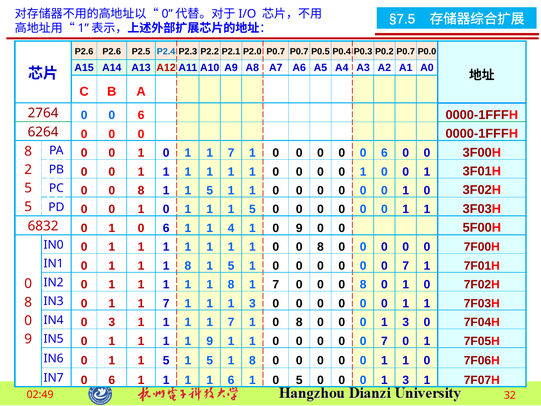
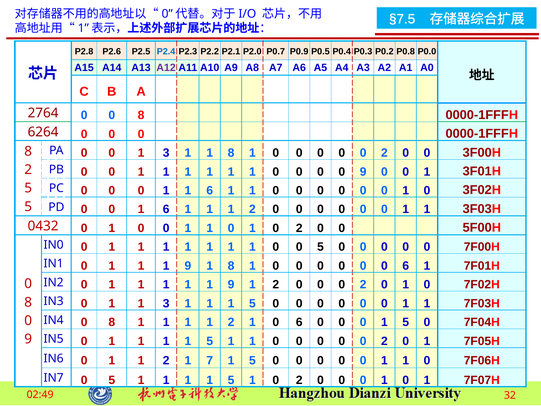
P2.6: P2.6 -> P2.8 (84, 51)
P0.7 P0.7: P0.7 -> P0.9 (299, 51)
P0.2 P0.7: P0.7 -> P0.8 (406, 51)
A12 colour: red -> purple (166, 68)
2764 0 0 6: 6 -> 8 (141, 115)
0: 0 -> 3 (166, 153)
7: 7 -> 8 (231, 153)
6: 6 -> 2 (384, 153)
1: 1 -> 9 (363, 172)
PC 0 0 8: 8 -> 0 (141, 190)
5: 5 -> 6 (210, 190)
0: 0 -> 6 (166, 209)
5: 5 -> 2 (252, 209)
6832: 6832 -> 0432 (43, 226)
0 1 0 6: 6 -> 0 (166, 228)
4: 4 -> 0 (231, 228)
9: 9 -> 2 (299, 228)
1 0 0 8: 8 -> 5 (321, 247)
8: 8 -> 9 (188, 266)
5: 5 -> 8 (231, 266)
7: 7 -> 6 (406, 266)
8: 8 -> 9 (231, 284)
7: 7 -> 2 (276, 284)
8: 8 -> 2 (363, 284)
7: 7 -> 3 (166, 303)
3: 3 -> 5 (252, 303)
IN4 0 3: 3 -> 8 (112, 322)
7: 7 -> 2 (231, 322)
1 0 8: 8 -> 6 (299, 322)
3: 3 -> 5 (406, 322)
9: 9 -> 5 (210, 341)
7: 7 -> 2 (384, 341)
0 1 1 5: 5 -> 2 (166, 360)
5: 5 -> 7 (210, 360)
8: 8 -> 5 (252, 360)
IN7 0 6: 6 -> 5 (112, 380)
6: 6 -> 5 (231, 380)
5: 5 -> 2 (299, 380)
3: 3 -> 0 (406, 380)
